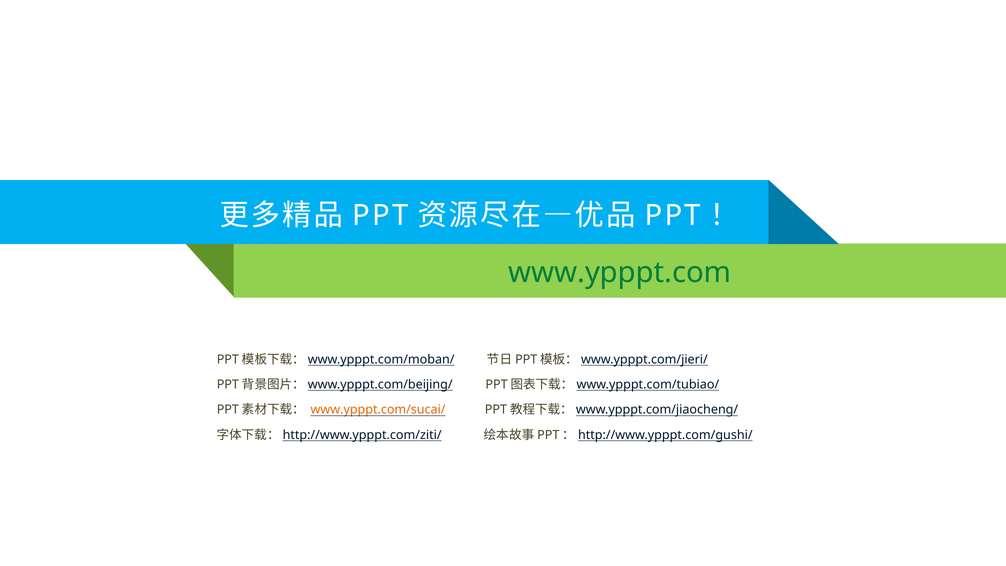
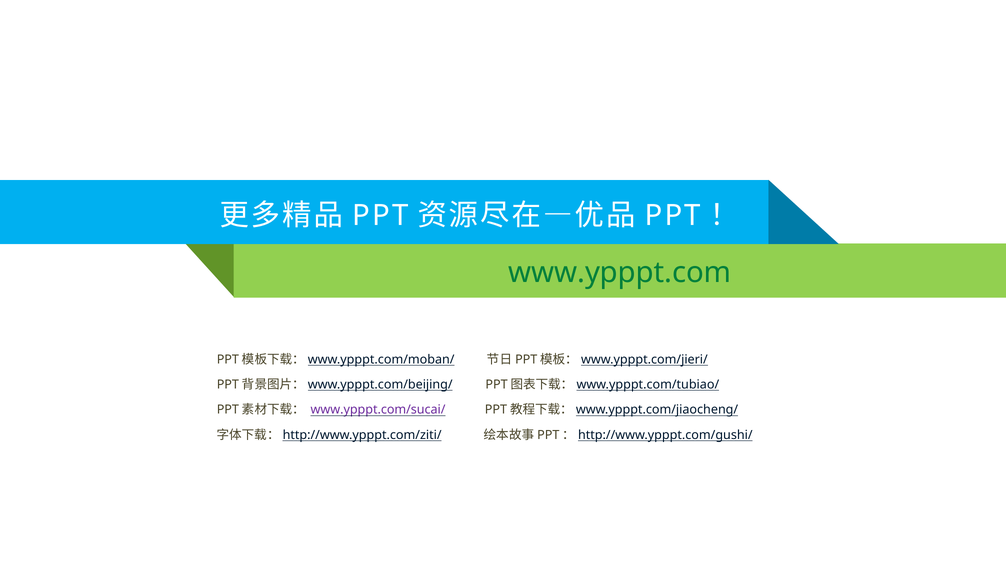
www.ypppt.com/sucai/ colour: orange -> purple (378, 410)
